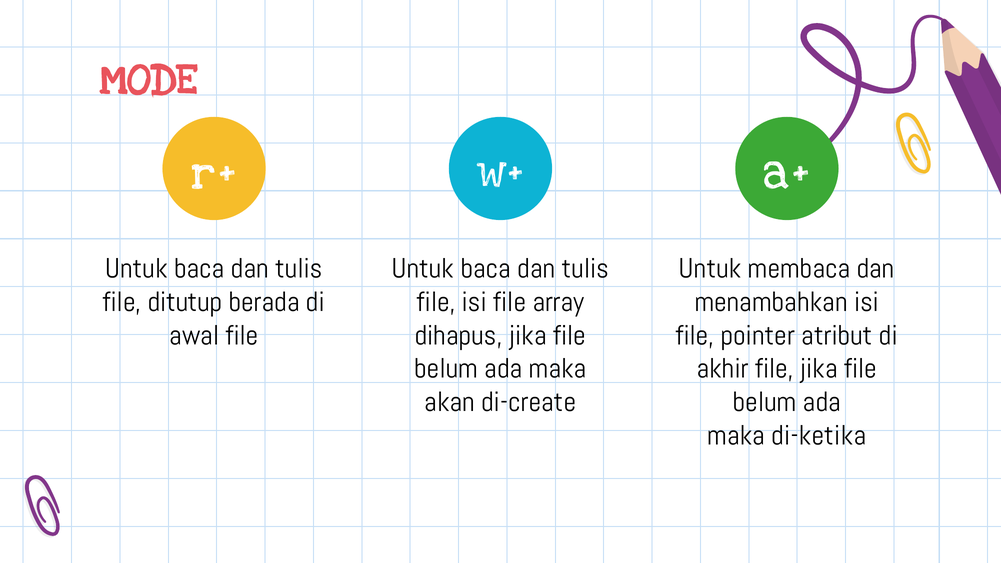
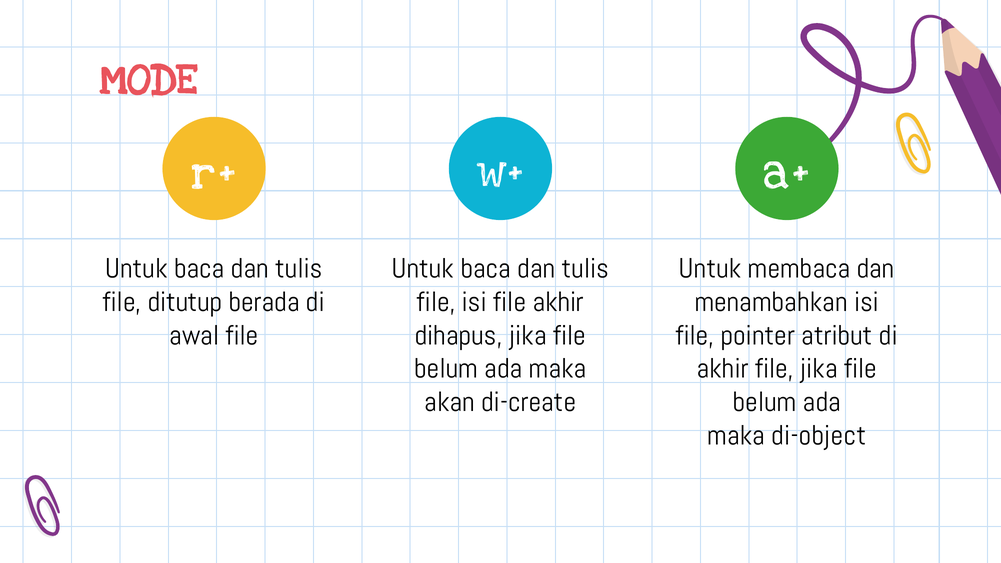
file array: array -> akhir (558, 302)
di-ketika: di-ketika -> di-object (819, 436)
